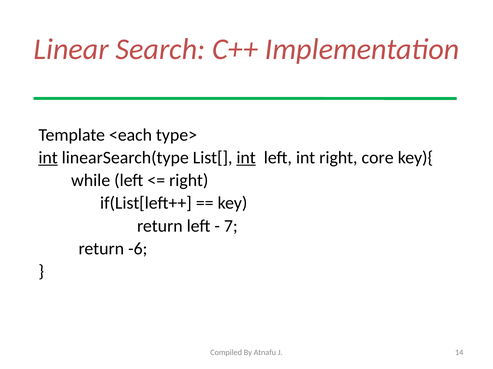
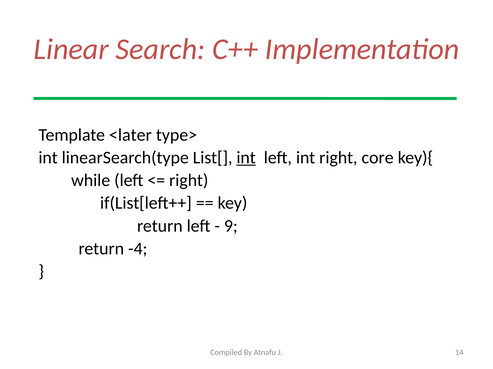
<each: <each -> <later (130, 135)
int underline: present -> none (48, 158)
7: 7 -> 9 (231, 226)
-6: -6 -> -4 (138, 249)
